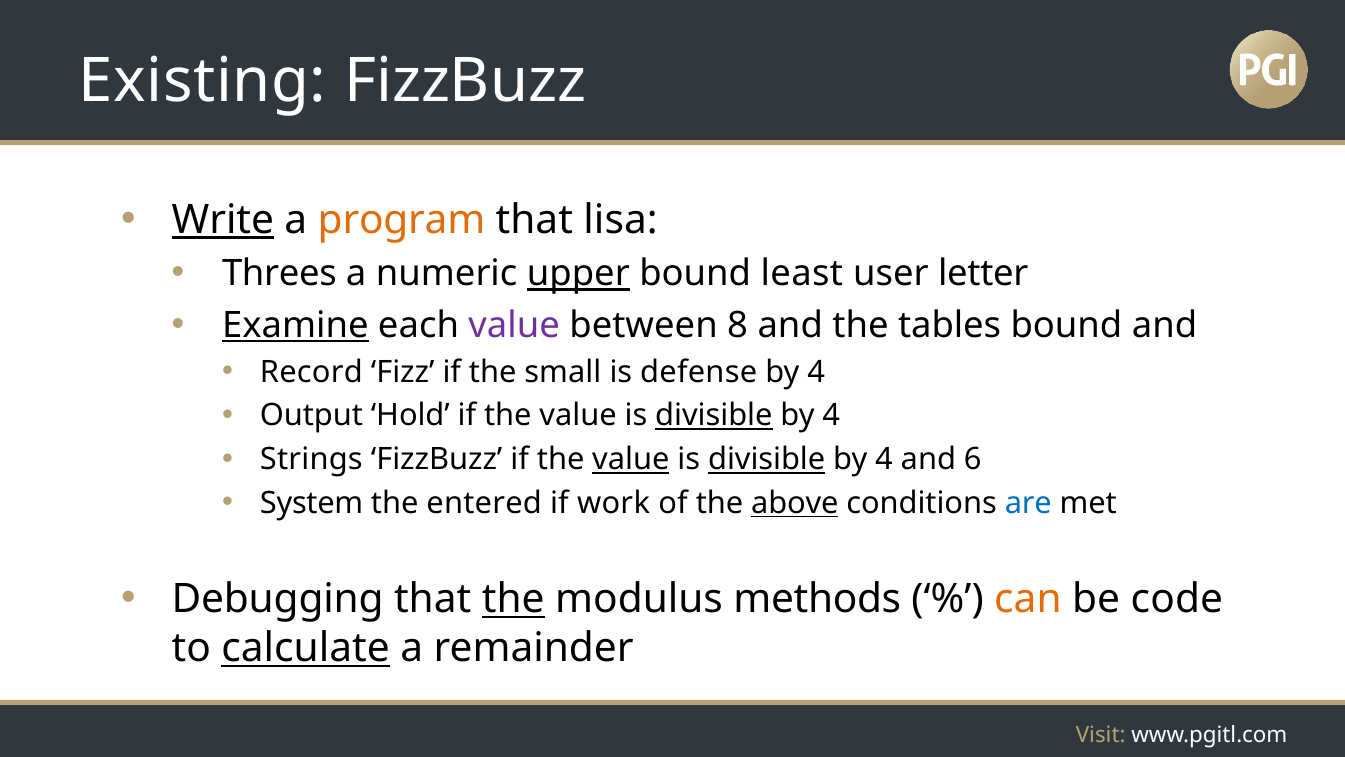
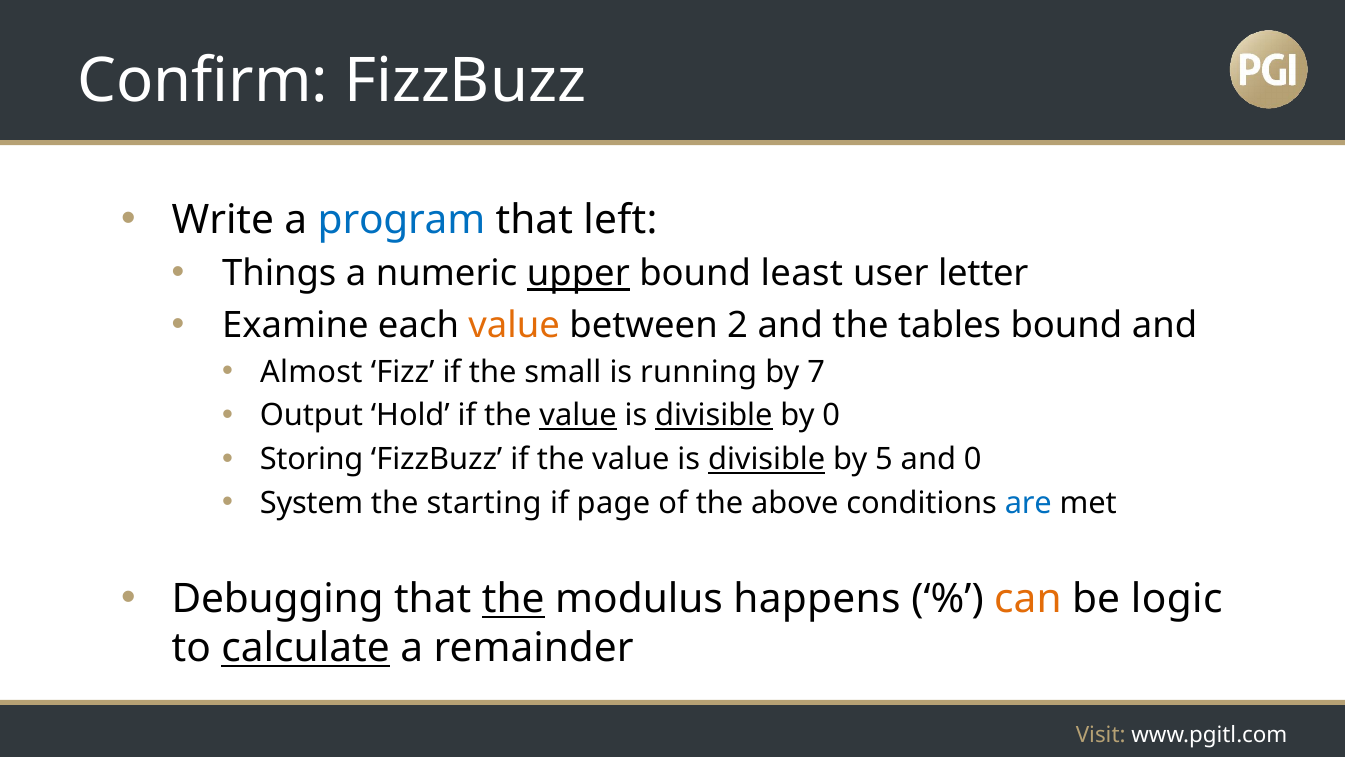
Existing: Existing -> Confirm (203, 81)
Write underline: present -> none (223, 220)
program colour: orange -> blue (402, 220)
lisa: lisa -> left (620, 220)
Threes: Threes -> Things (279, 274)
Examine underline: present -> none (295, 325)
value colour: purple -> orange (514, 325)
8: 8 -> 2 (738, 325)
Record: Record -> Almost (311, 372)
defense: defense -> running (699, 372)
4: 4 -> 7 (816, 372)
value underline: none -> present (578, 416)
4: 4 -> 0 (831, 416)
Strings: Strings -> Storing (312, 459)
value underline: present -> none (631, 459)
4: 4 -> 5 (884, 459)
and 6: 6 -> 0 (973, 459)
entered: entered -> starting (484, 503)
work: work -> page (613, 503)
above underline: present -> none (795, 503)
methods: methods -> happens (817, 599)
code: code -> logic (1177, 599)
